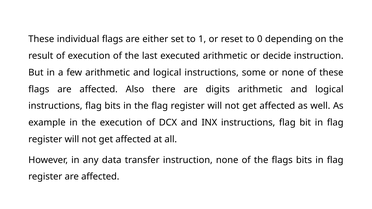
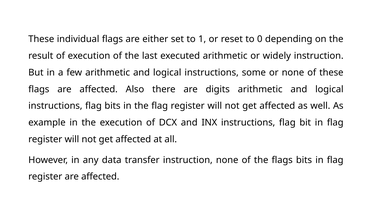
decide: decide -> widely (277, 56)
